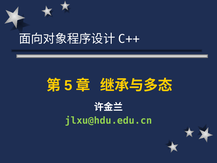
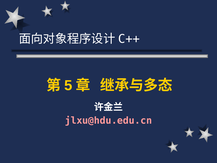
jlxu@hdu.edu.cn colour: light green -> pink (108, 120)
